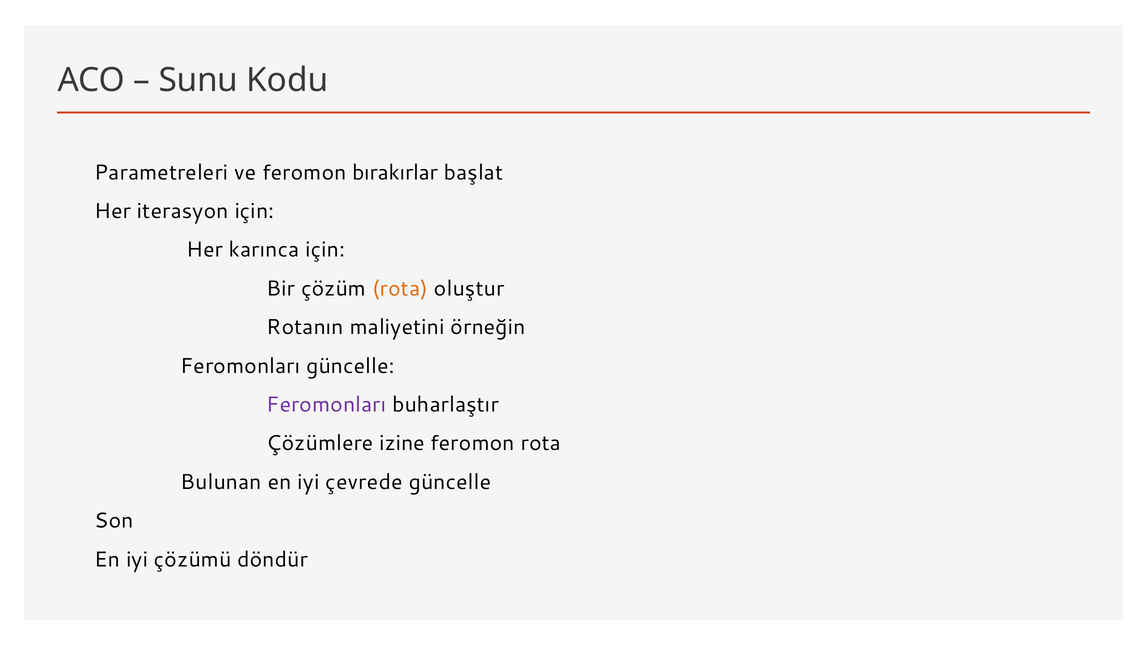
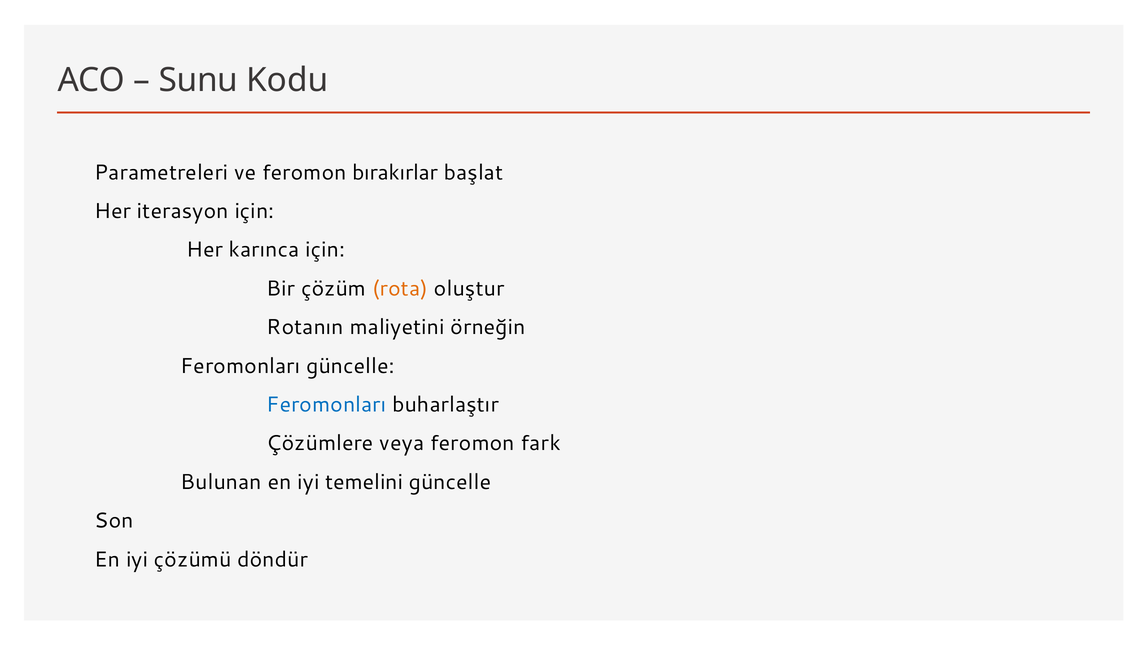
Feromonları colour: purple -> blue (326, 405)
izine: izine -> veya (402, 443)
feromon rota: rota -> fark (541, 443)
çevrede: çevrede -> temelini (364, 482)
